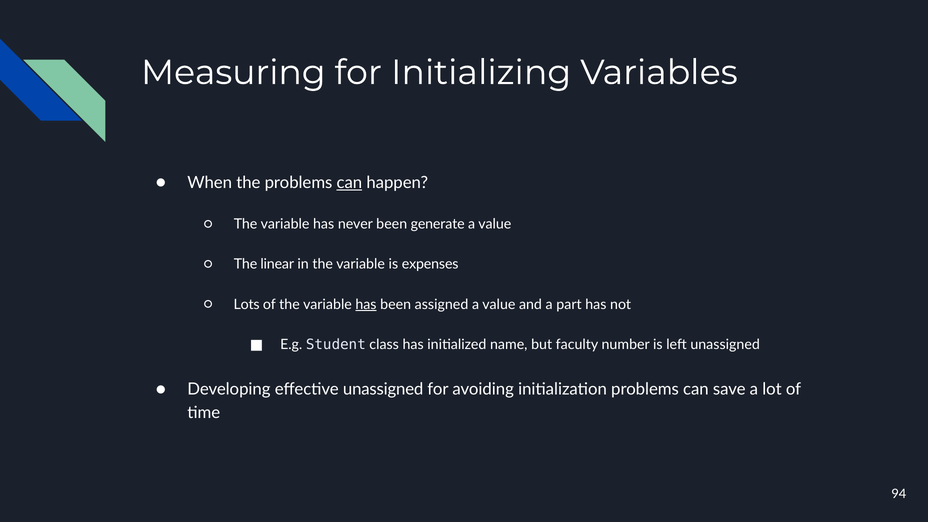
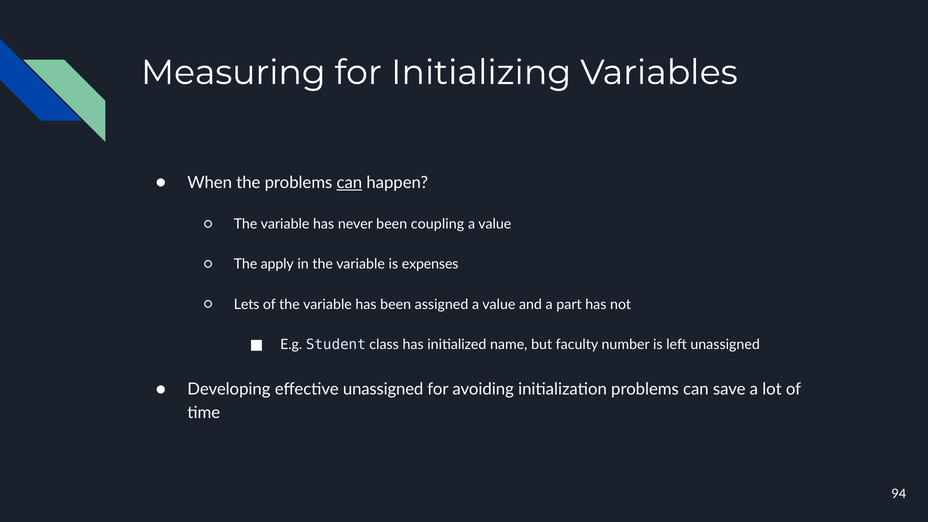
generate: generate -> coupling (438, 224)
linear: linear -> apply (277, 264)
Lots: Lots -> Lets (247, 304)
has underline: present -> none (366, 304)
